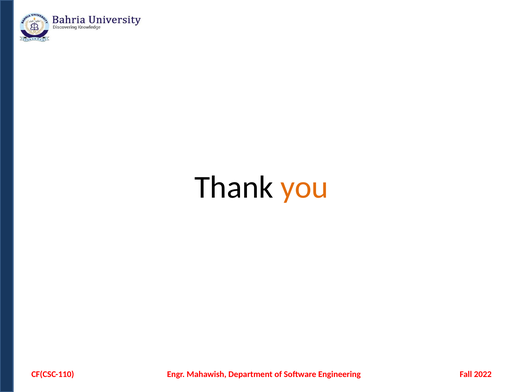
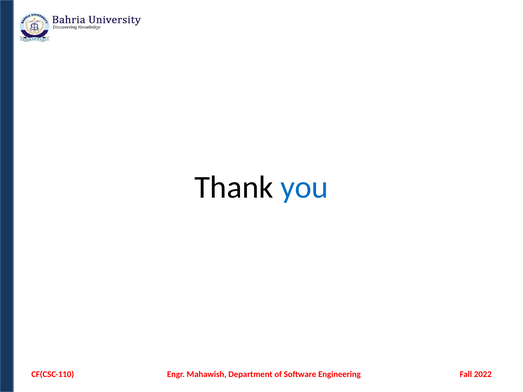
you colour: orange -> blue (304, 187)
